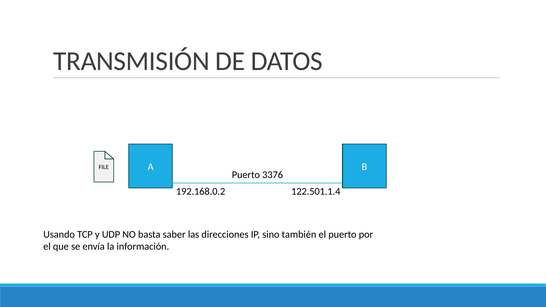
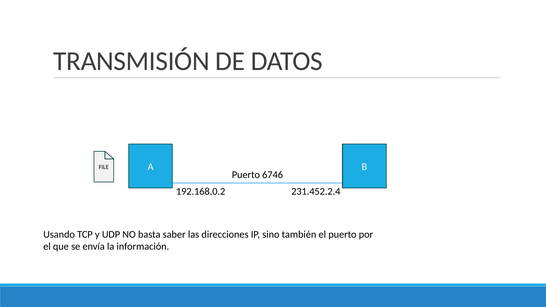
3376: 3376 -> 6746 (273, 175)
122.501.1.4: 122.501.1.4 -> 231.452.2.4 (316, 192)
